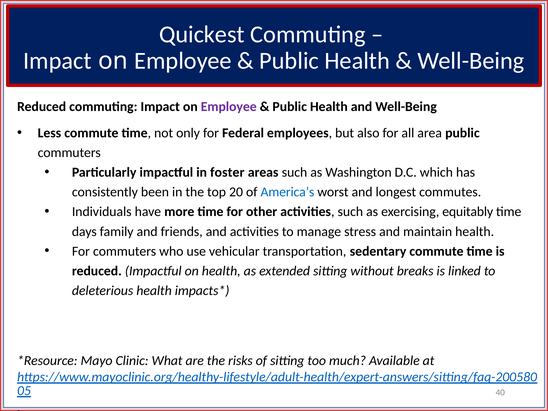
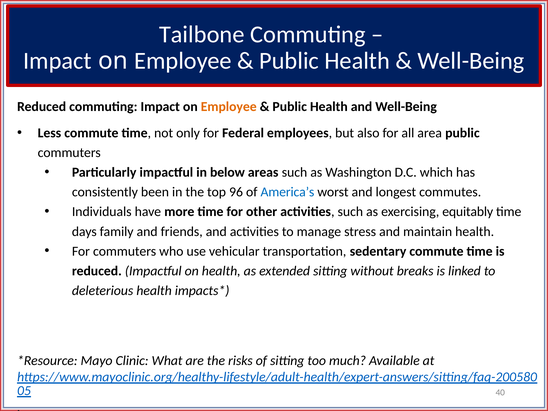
Quickest: Quickest -> Tailbone (202, 34)
Employee colour: purple -> orange (229, 107)
foster: foster -> below (227, 172)
20: 20 -> 96 (236, 192)
